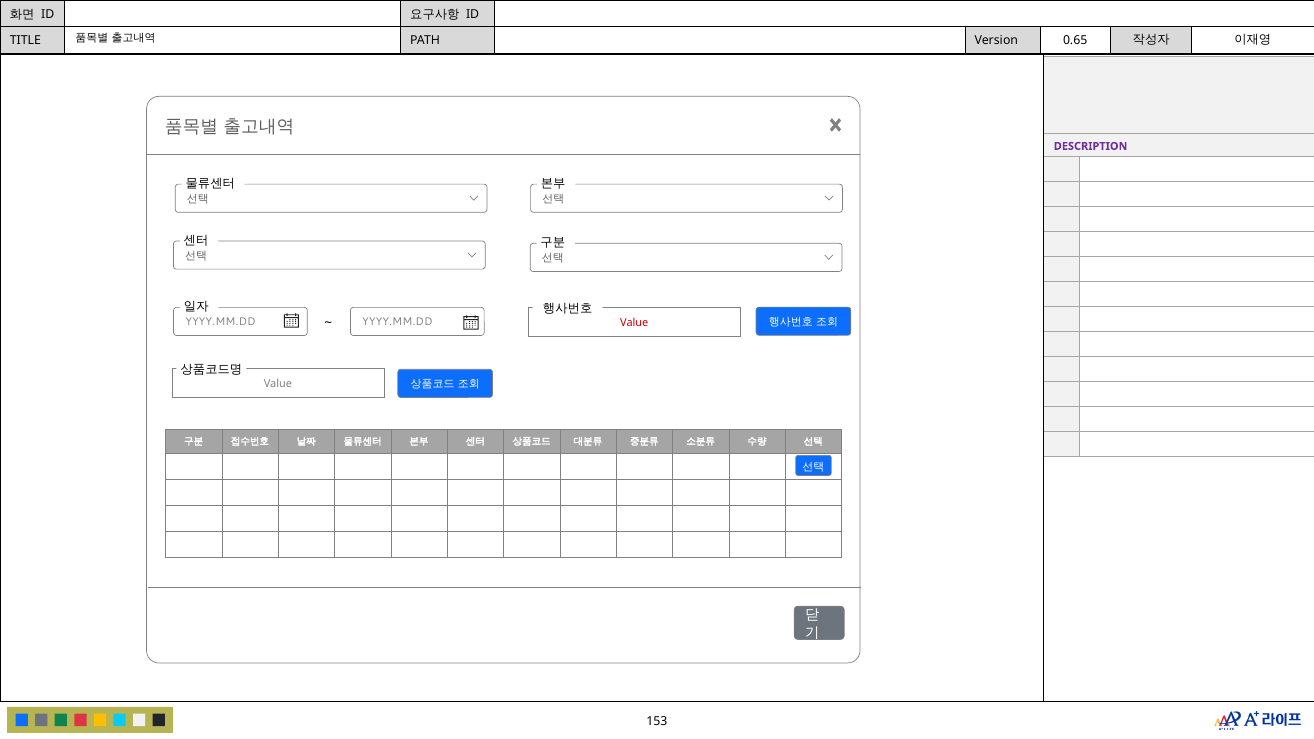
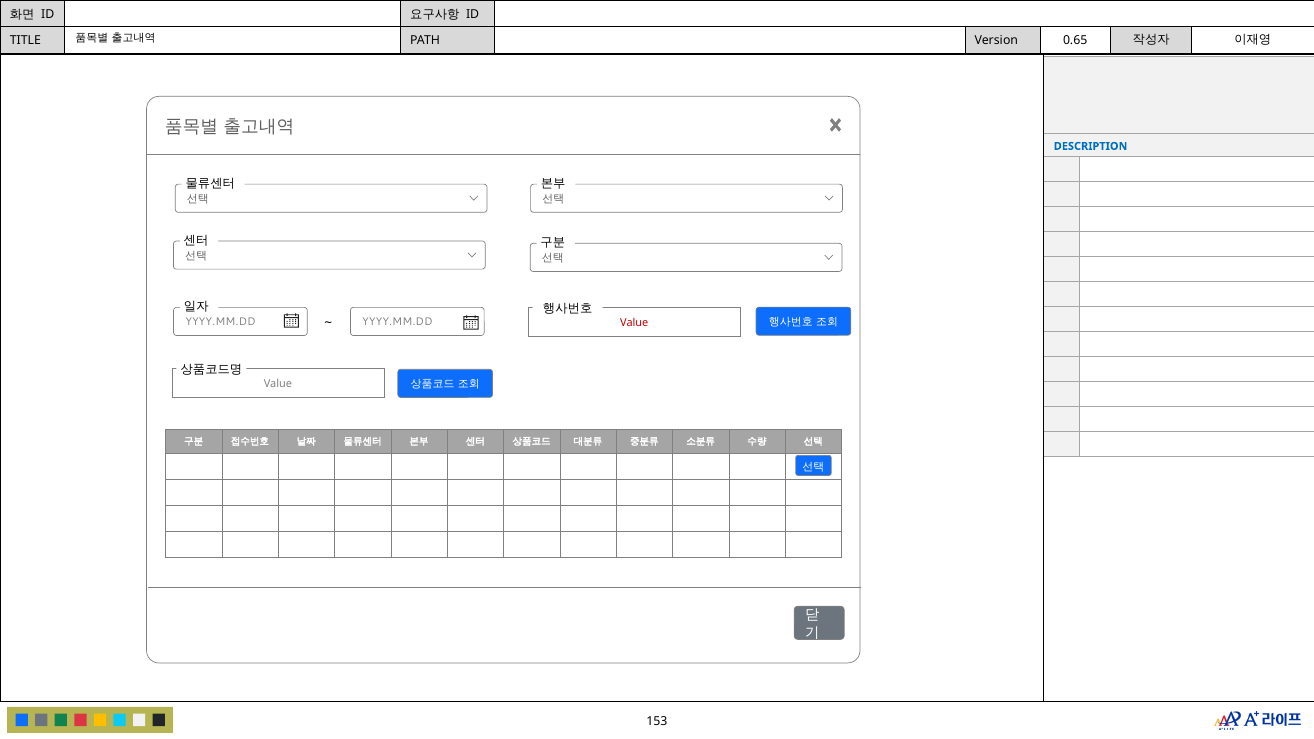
DESCRIPTION colour: purple -> blue (1091, 146)
